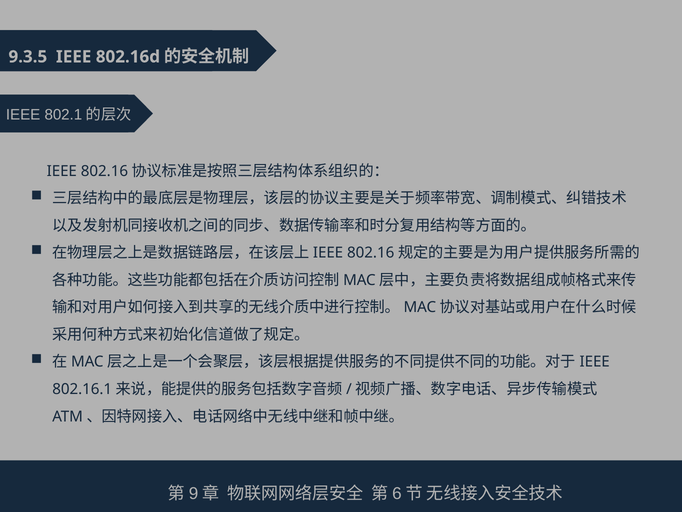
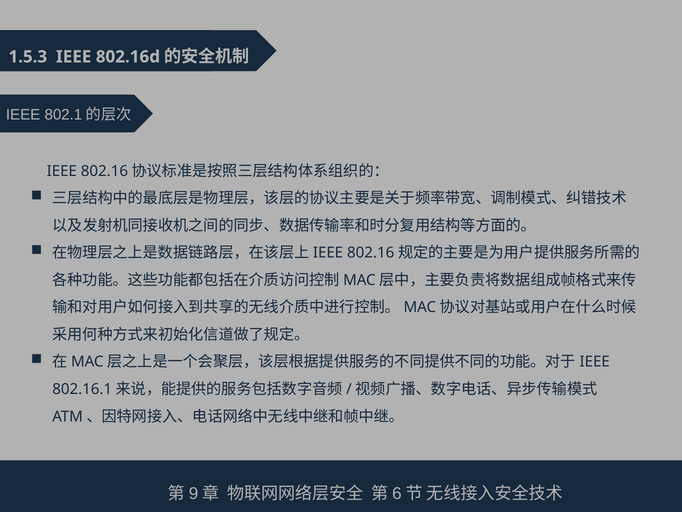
9.3.5: 9.3.5 -> 1.5.3 (28, 57)
